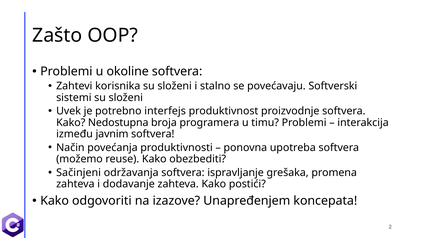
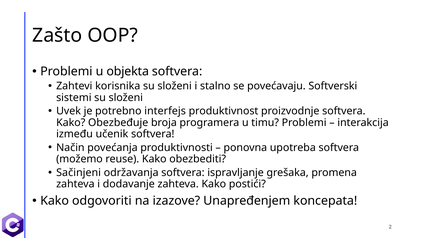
okoline: okoline -> objekta (128, 72)
Nedostupna: Nedostupna -> Obezbeđuje (118, 123)
javnim: javnim -> učenik (112, 134)
